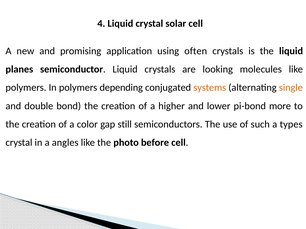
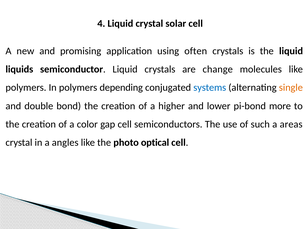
planes: planes -> liquids (19, 69)
looking: looking -> change (218, 69)
systems colour: orange -> blue (210, 88)
gap still: still -> cell (125, 125)
types: types -> areas (291, 125)
before: before -> optical (155, 143)
